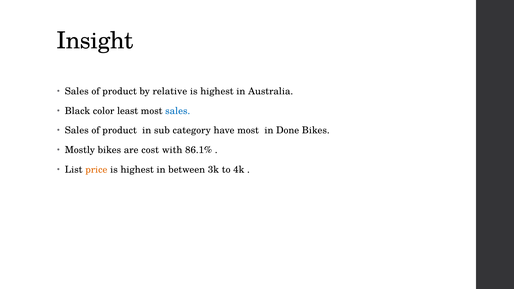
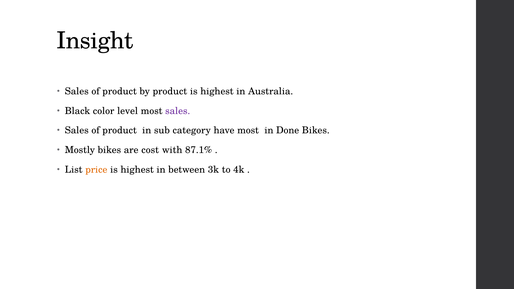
by relative: relative -> product (170, 91)
least: least -> level (128, 111)
sales colour: blue -> purple (178, 111)
86.1%: 86.1% -> 87.1% (199, 150)
